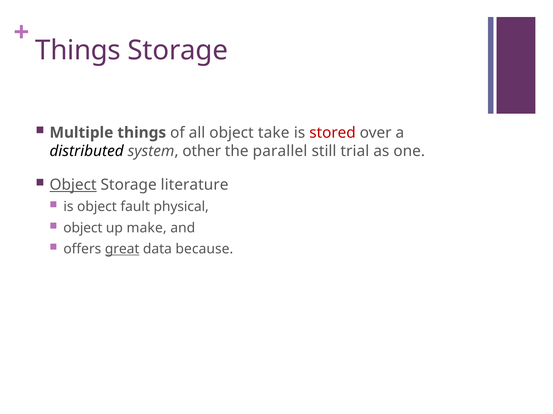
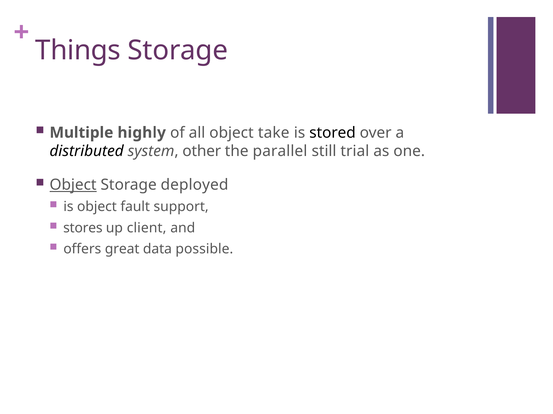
Multiple things: things -> highly (142, 133)
stored colour: red -> black (332, 133)
literature: literature -> deployed (195, 185)
physical: physical -> support (181, 207)
object: object -> stores (83, 228)
make: make -> client (147, 228)
great underline: present -> none (122, 250)
because: because -> possible (204, 250)
